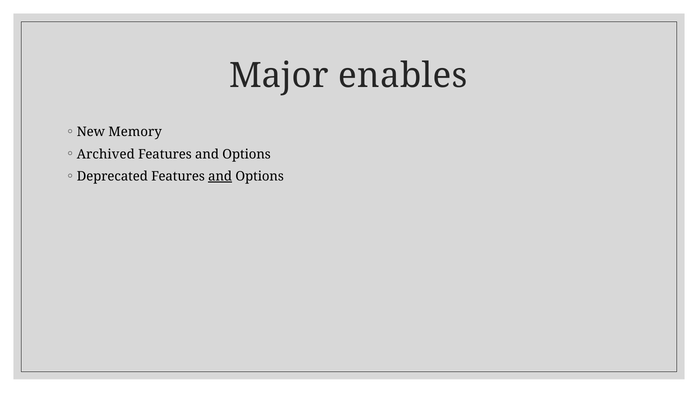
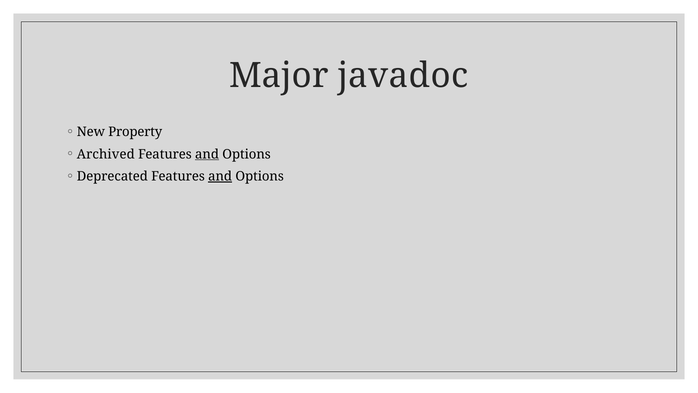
enables: enables -> javadoc (403, 76)
Memory: Memory -> Property (135, 132)
and underline: none -> present (207, 154)
